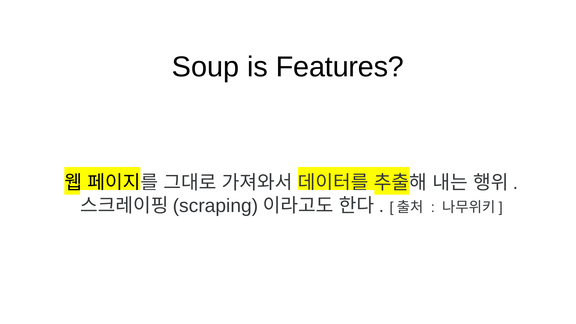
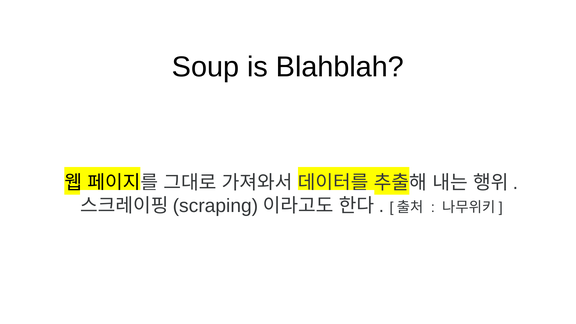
Features: Features -> Blahblah (340, 67)
